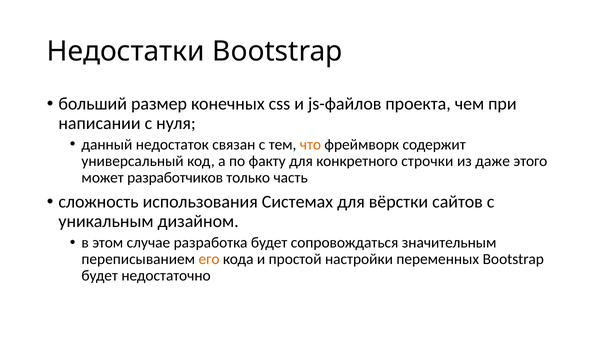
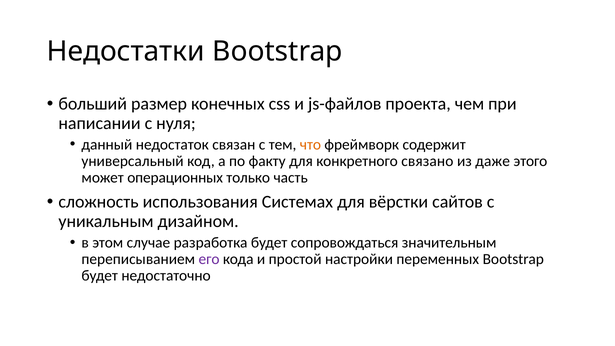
строчки: строчки -> связано (427, 161)
разработчиков: разработчиков -> операционных (175, 178)
его colour: orange -> purple (209, 259)
